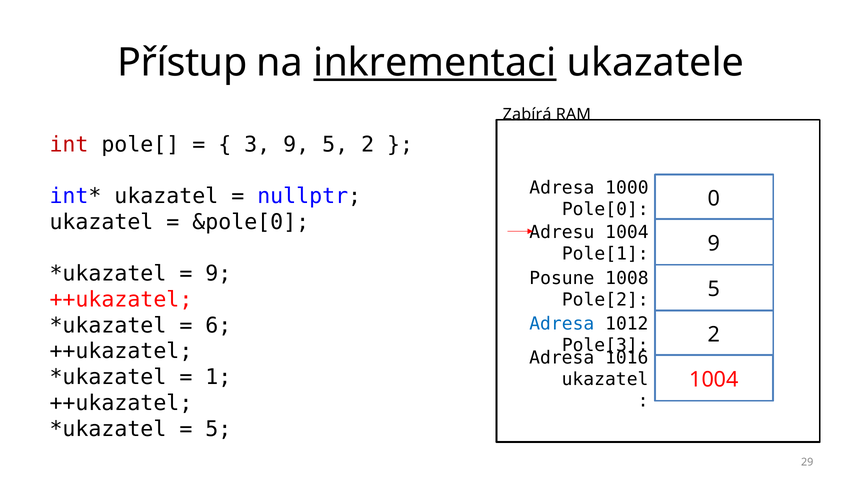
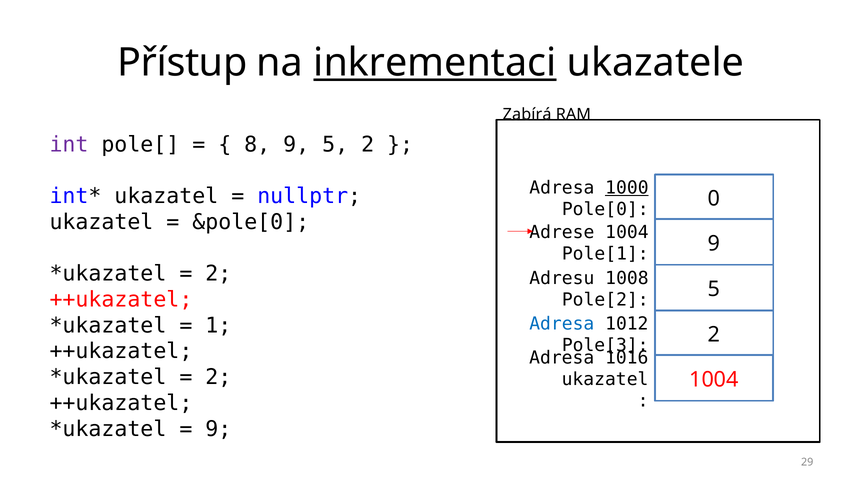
int colour: red -> purple (69, 145)
3: 3 -> 8 (257, 145)
1000 underline: none -> present (627, 188)
Adresu: Adresu -> Adrese (562, 233)
9: 9 -> 2 (218, 274)
Posune: Posune -> Adresu (562, 278)
6: 6 -> 1 (218, 326)
1: 1 -> 2 (218, 378)
5: 5 -> 9 (218, 429)
